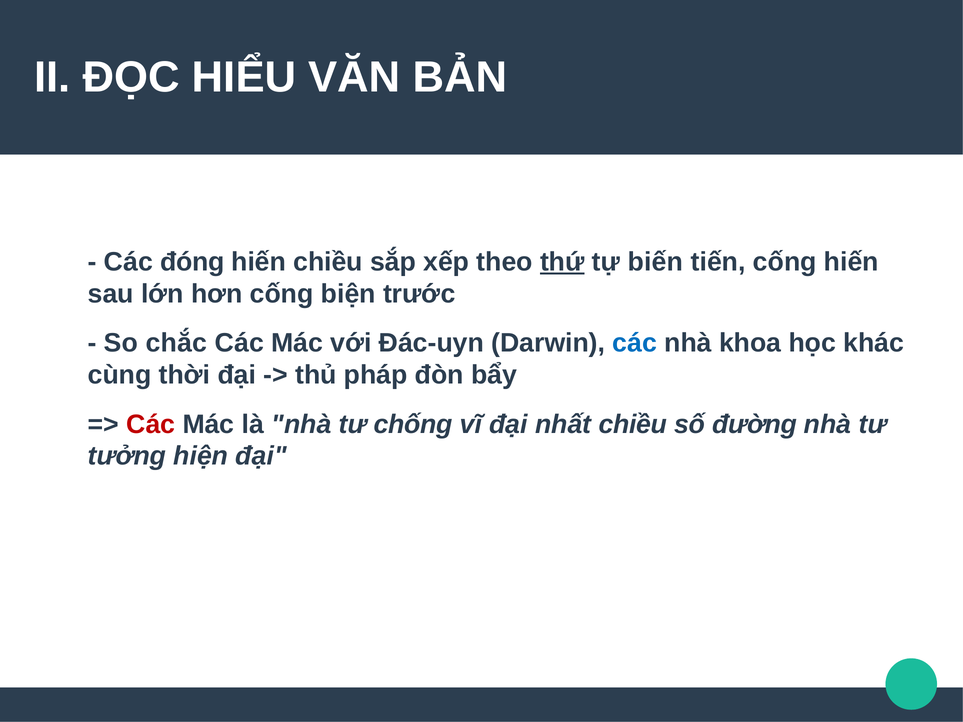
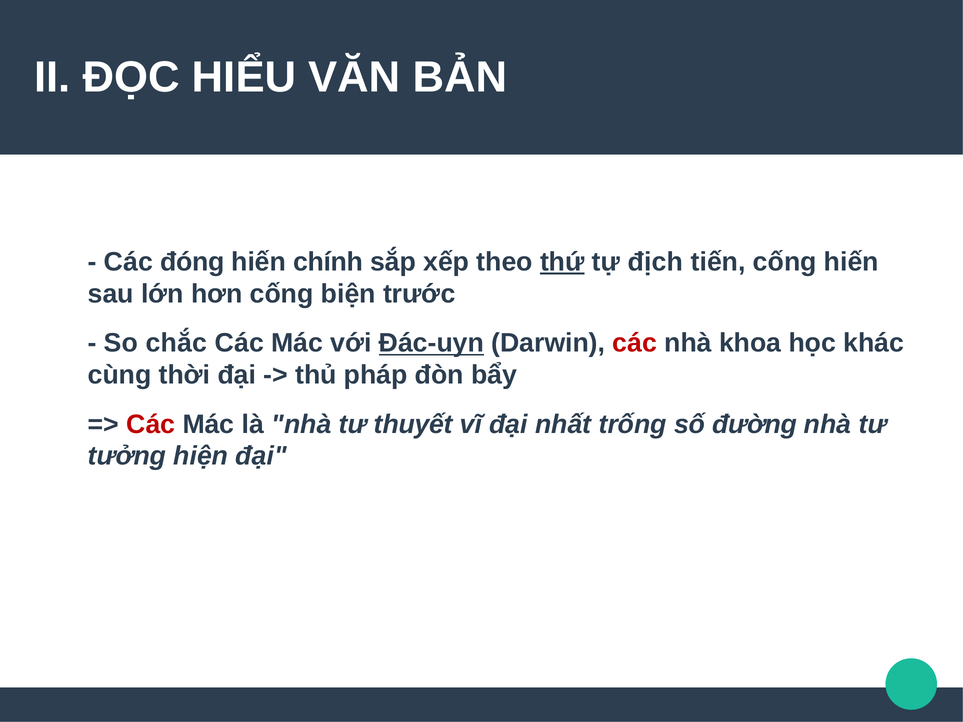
hiến chiều: chiều -> chính (328, 262)
biến: biến -> địch (655, 262)
Đác-uyn underline: none -> present (431, 343)
các colour: blue -> red (635, 343)
chống: chống -> thuyết (413, 425)
nhất chiều: chiều -> trống (633, 425)
